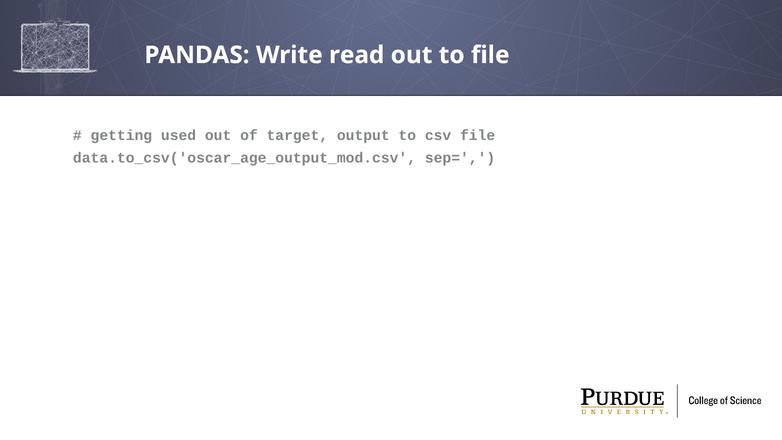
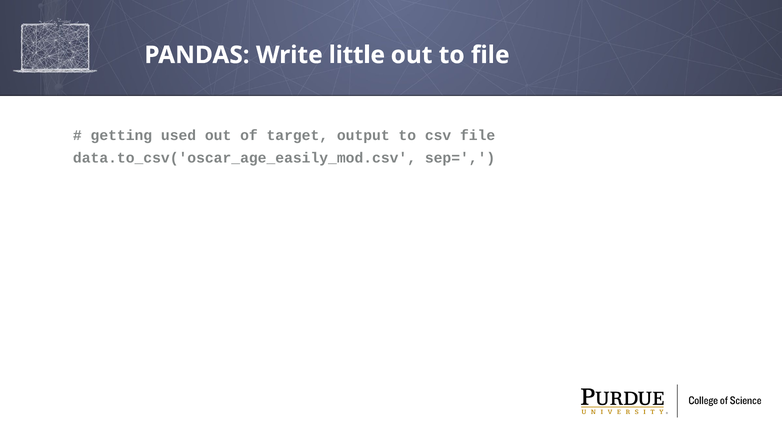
read: read -> little (357, 55)
data.to_csv('oscar_age_output_mod.csv: data.to_csv('oscar_age_output_mod.csv -> data.to_csv('oscar_age_easily_mod.csv (245, 158)
